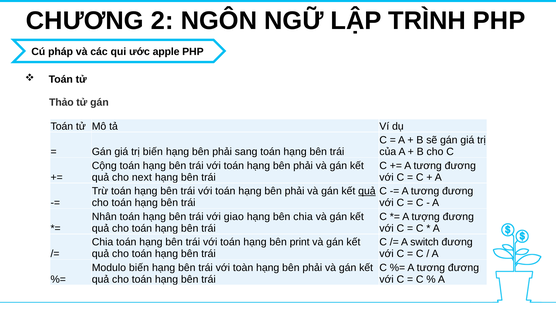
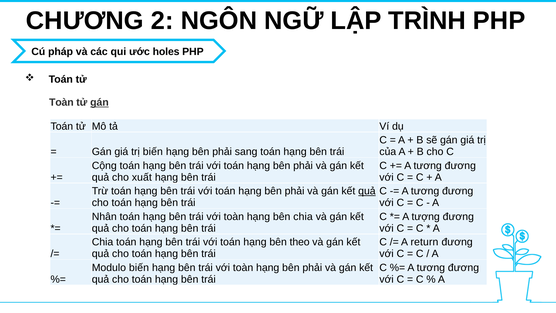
apple: apple -> holes (166, 52)
Thảo: Thảo -> Toàn (61, 102)
gán underline: none -> present (99, 102)
next: next -> xuất (142, 177)
giao: giao -> toàn (234, 216)
print: print -> theo (300, 242)
switch: switch -> return (424, 242)
